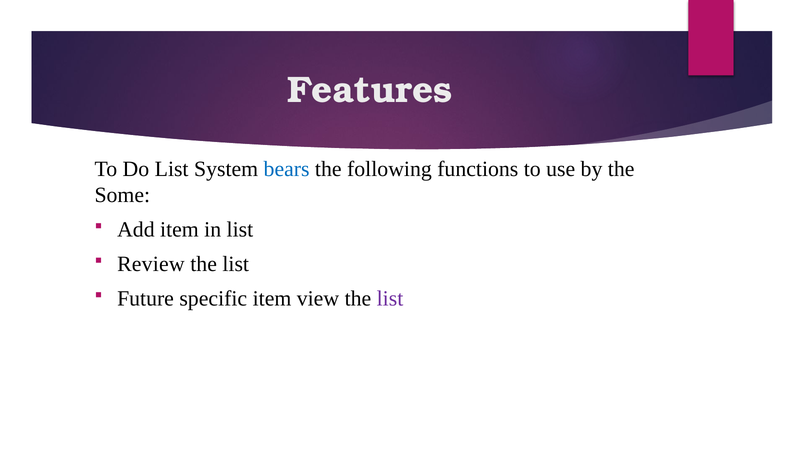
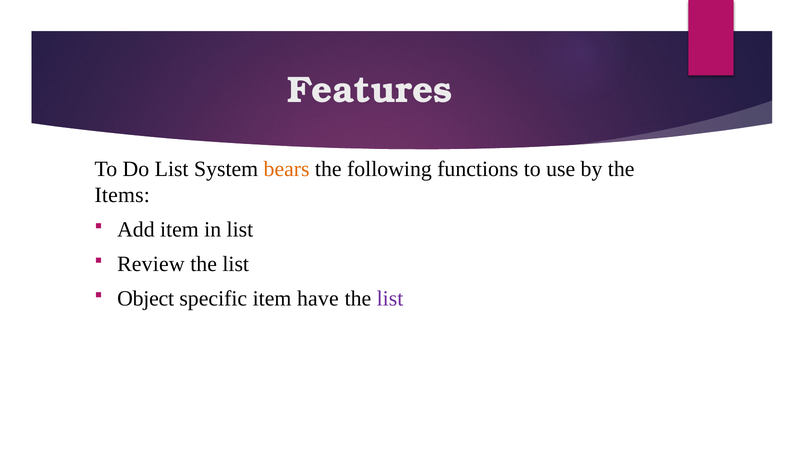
bears colour: blue -> orange (287, 169)
Some: Some -> Items (122, 195)
Future: Future -> Object (146, 299)
view: view -> have (318, 299)
